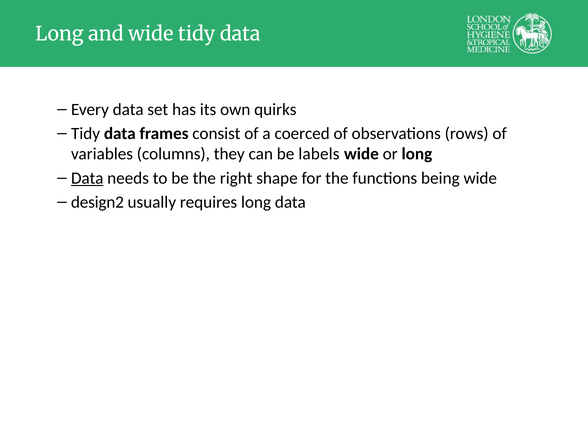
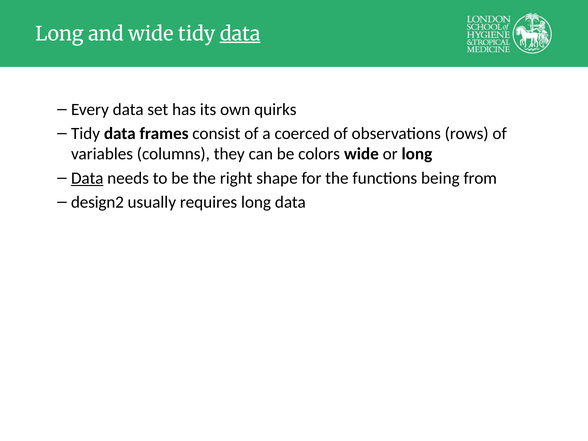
data underline: none -> present (240, 34)
labels: labels -> colors (319, 154)
being wide: wide -> from (480, 178)
